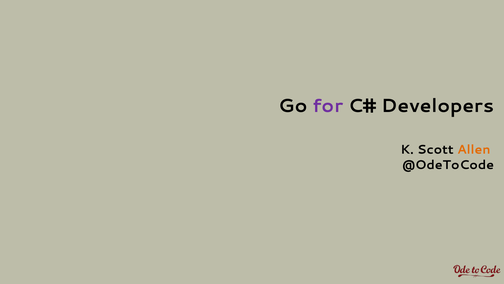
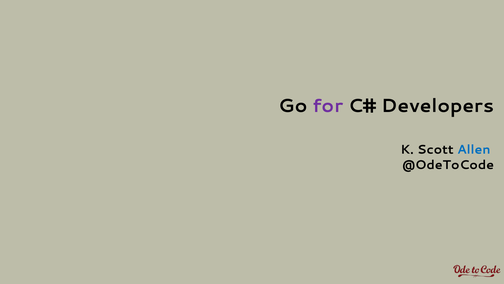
Allen colour: orange -> blue (474, 150)
